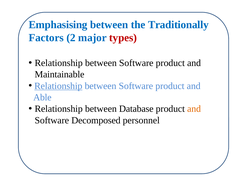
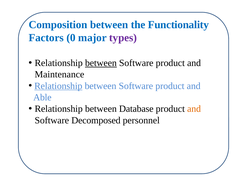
Emphasising: Emphasising -> Composition (58, 25)
Traditionally: Traditionally -> Functionality (178, 25)
2: 2 -> 0 (71, 38)
types colour: red -> purple (123, 38)
between underline: none -> present (101, 63)
Maintainable: Maintainable -> Maintenance (59, 74)
